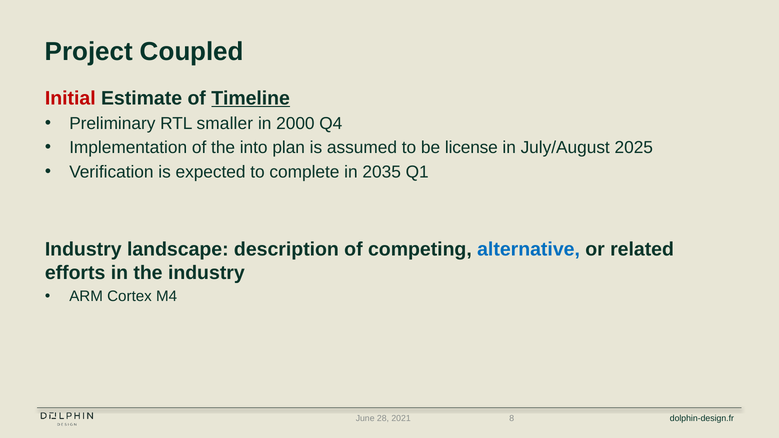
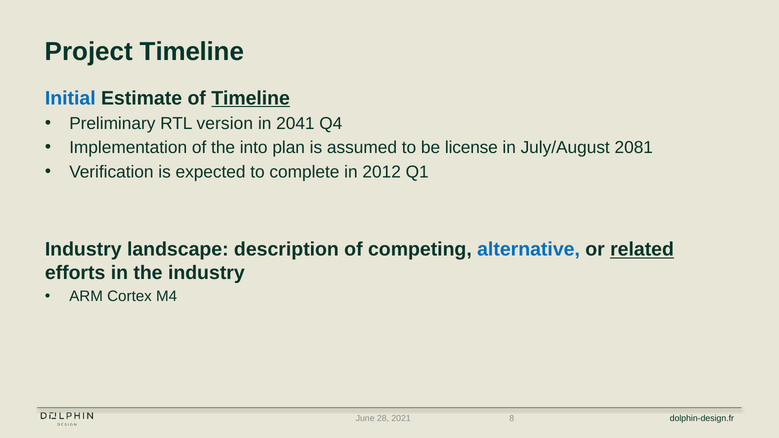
Project Coupled: Coupled -> Timeline (192, 52)
Initial colour: red -> blue (70, 98)
smaller: smaller -> version (225, 124)
2000: 2000 -> 2041 (295, 124)
2025: 2025 -> 2081 (634, 148)
2035: 2035 -> 2012 (382, 172)
related underline: none -> present (642, 250)
